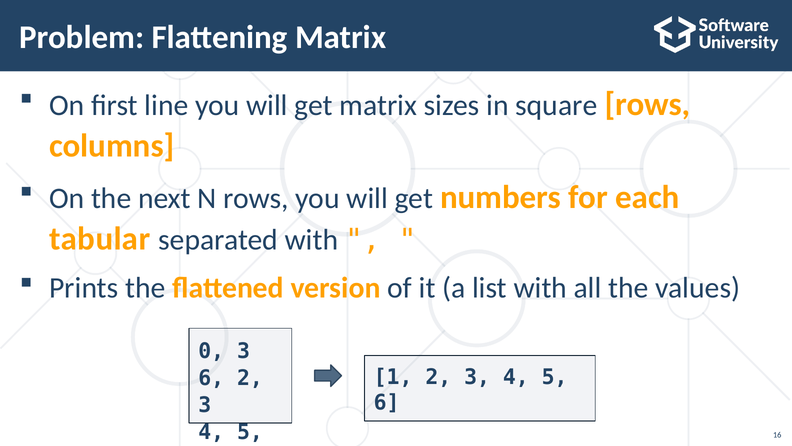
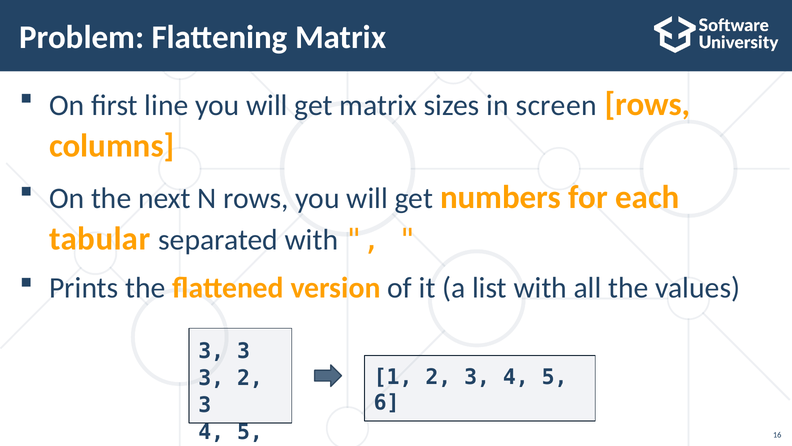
square: square -> screen (556, 105)
0: 0 -> 3 (211, 351)
6: 6 -> 3 (211, 378)
